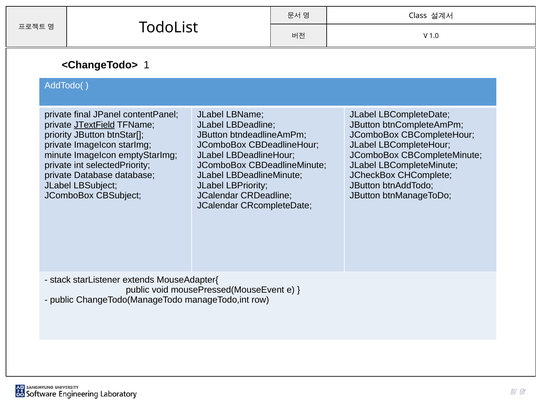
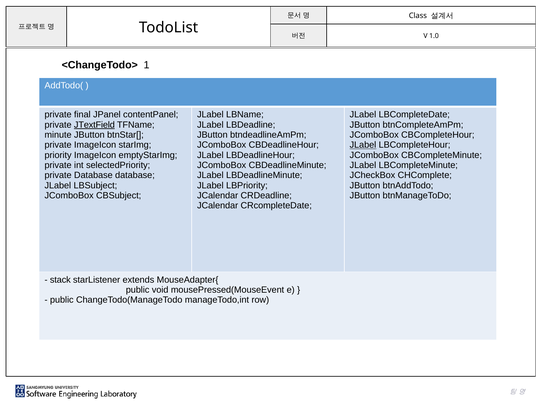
priority: priority -> minute (58, 135)
JLabel underline: none -> present (363, 145)
minute: minute -> priority (58, 155)
